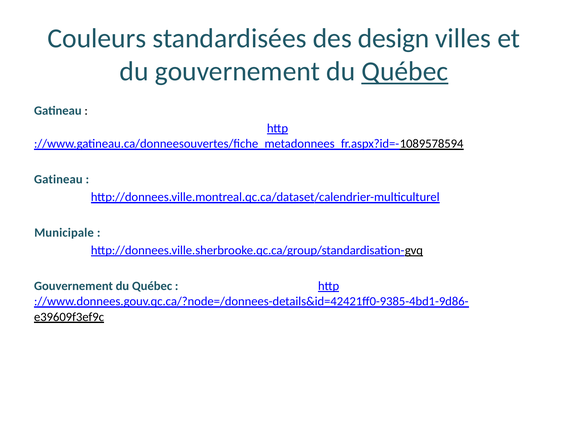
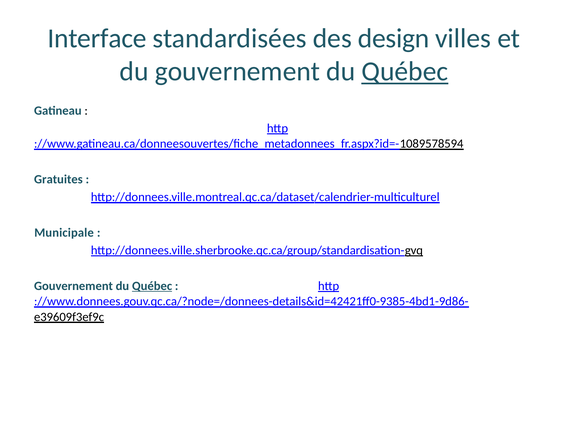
Couleurs: Couleurs -> Interface (97, 38)
Gatineau: Gatineau -> Gratuites (58, 179)
Québec underline: none -> present (152, 286)
